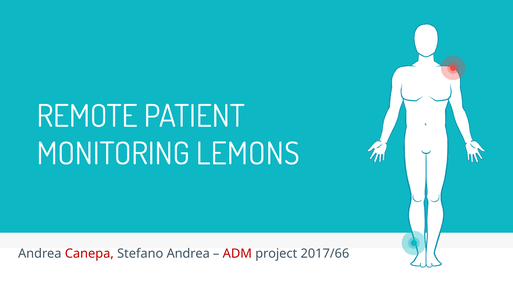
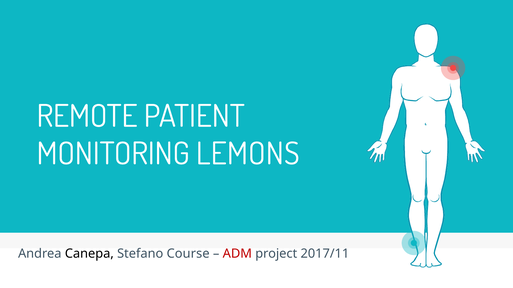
Canepa colour: red -> black (89, 254)
Stefano Andrea: Andrea -> Course (188, 254)
2017/66: 2017/66 -> 2017/11 (325, 254)
